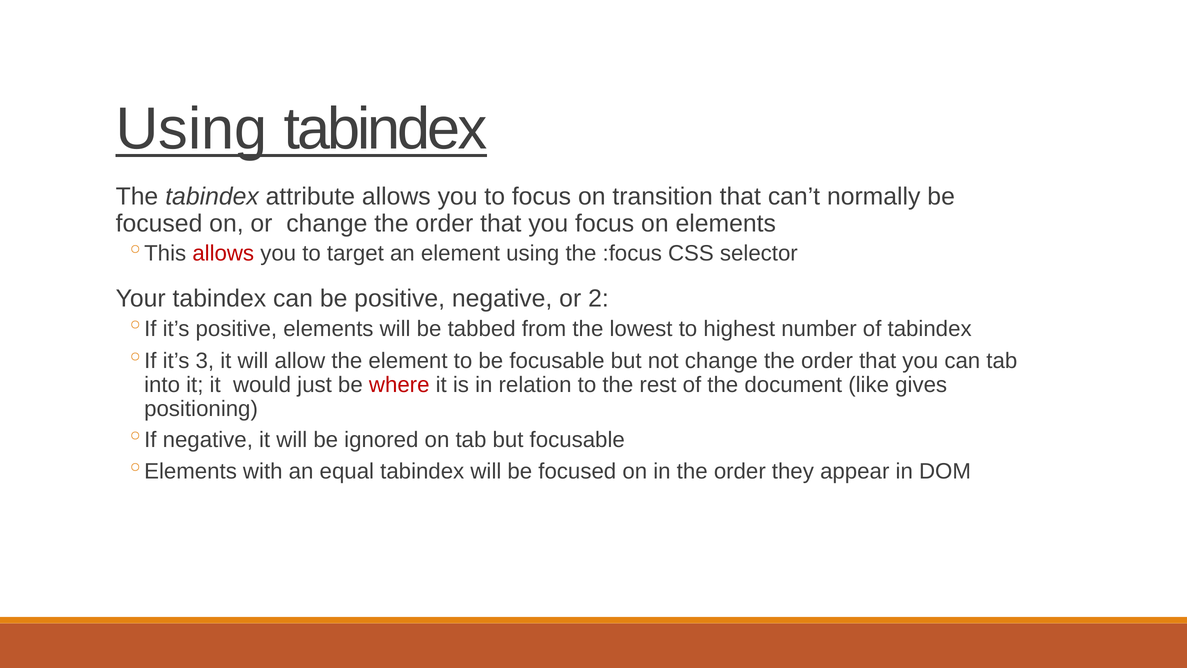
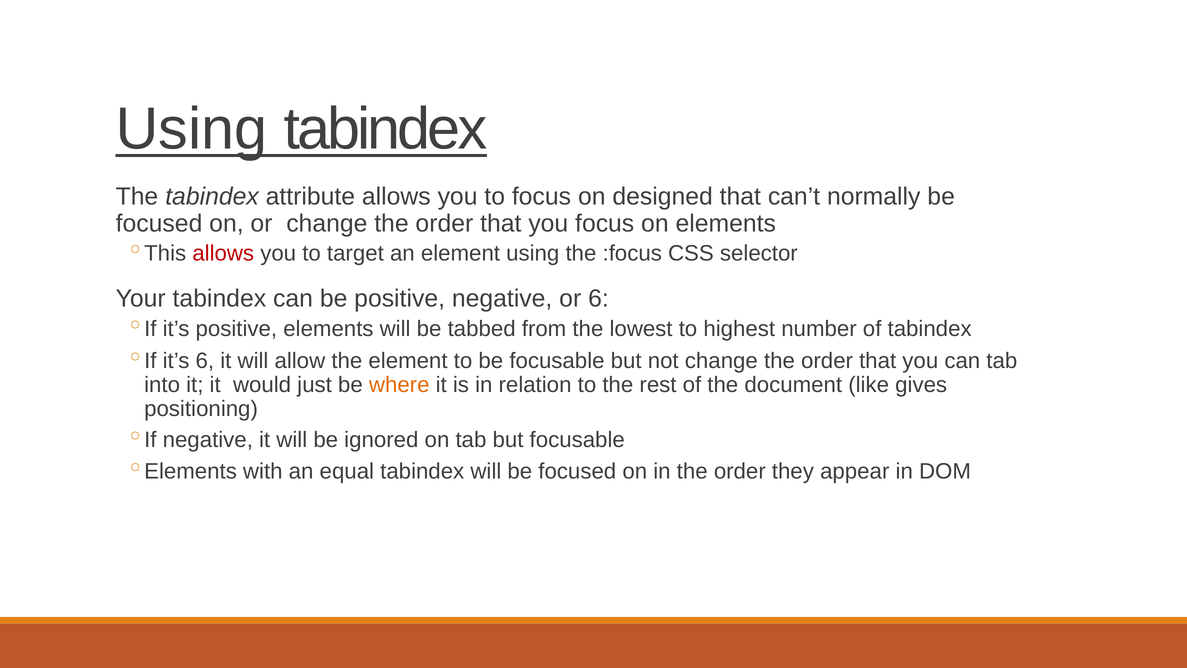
transition: transition -> designed (663, 197)
or 2: 2 -> 6 (598, 298)
it’s 3: 3 -> 6 (205, 361)
where colour: red -> orange (399, 385)
